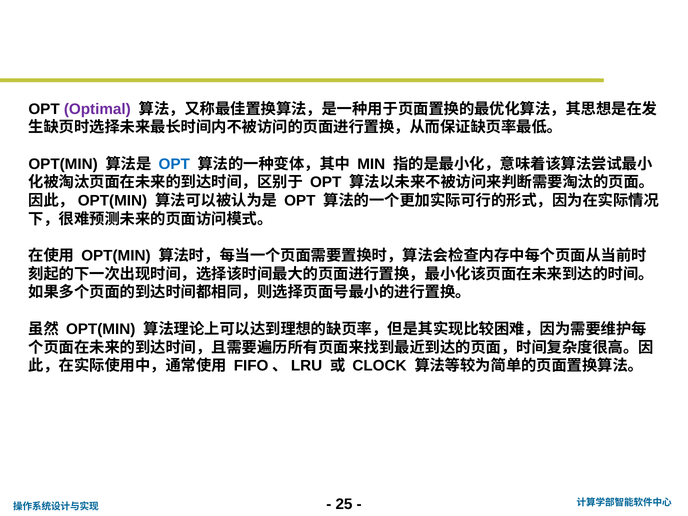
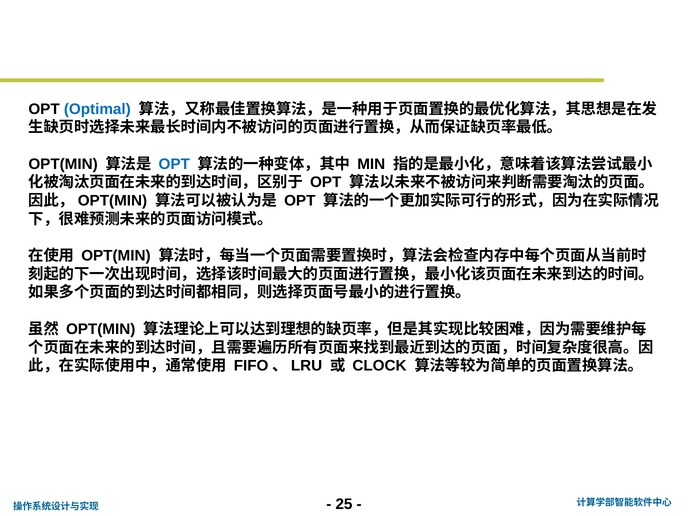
Optimal colour: purple -> blue (97, 109)
